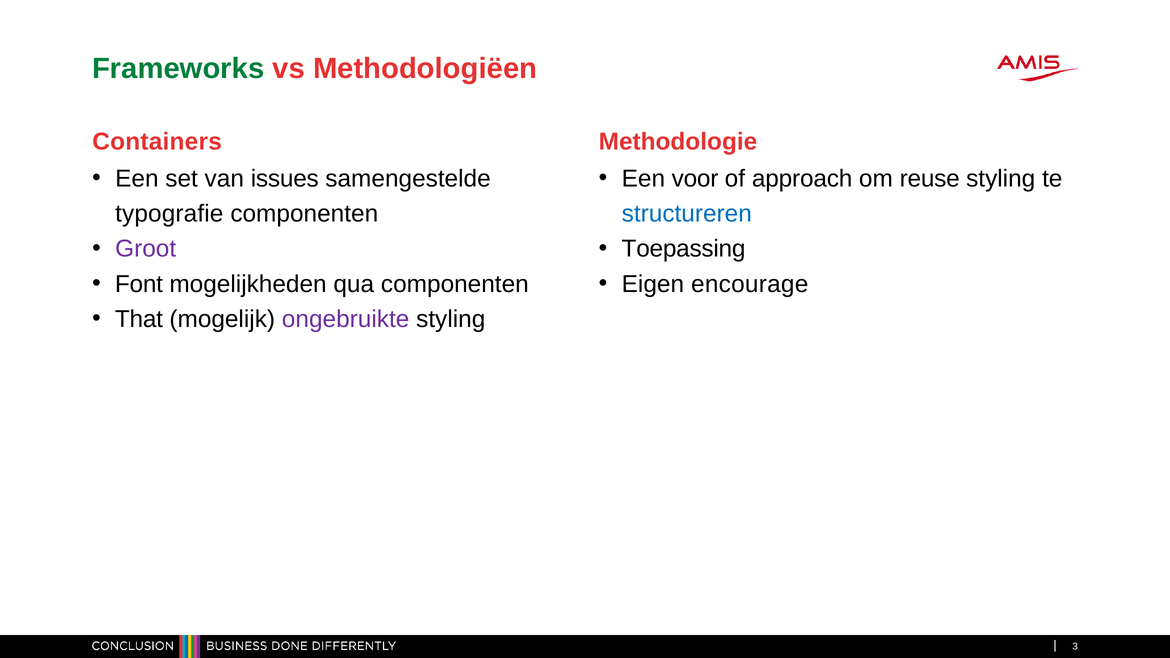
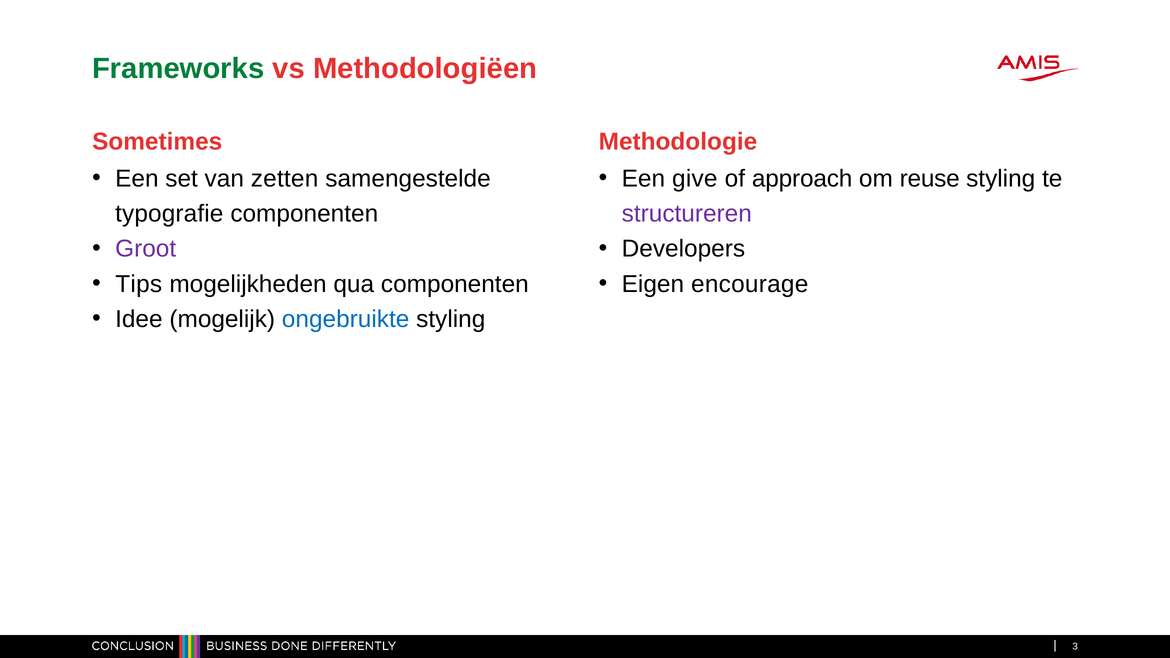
Containers: Containers -> Sometimes (157, 142)
issues: issues -> zetten (285, 179)
voor: voor -> give (695, 179)
structureren colour: blue -> purple (687, 214)
Toepassing: Toepassing -> Developers (683, 249)
Font: Font -> Tips (139, 284)
That: That -> Idee (139, 319)
ongebruikte colour: purple -> blue (346, 319)
